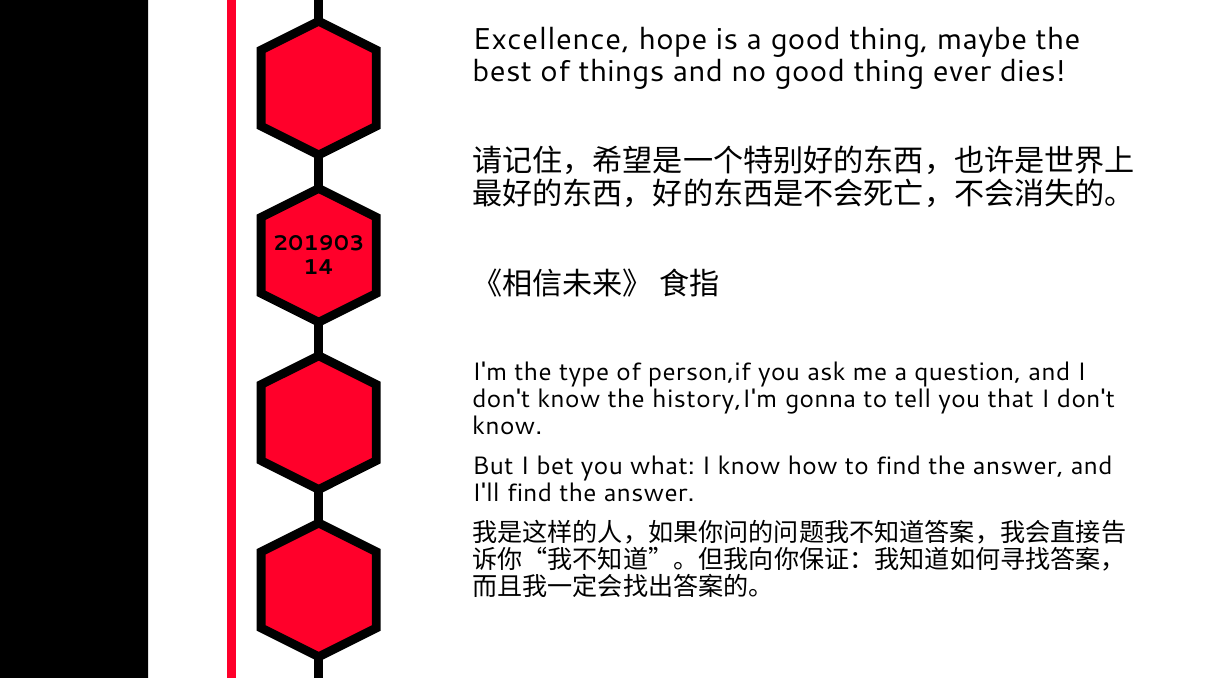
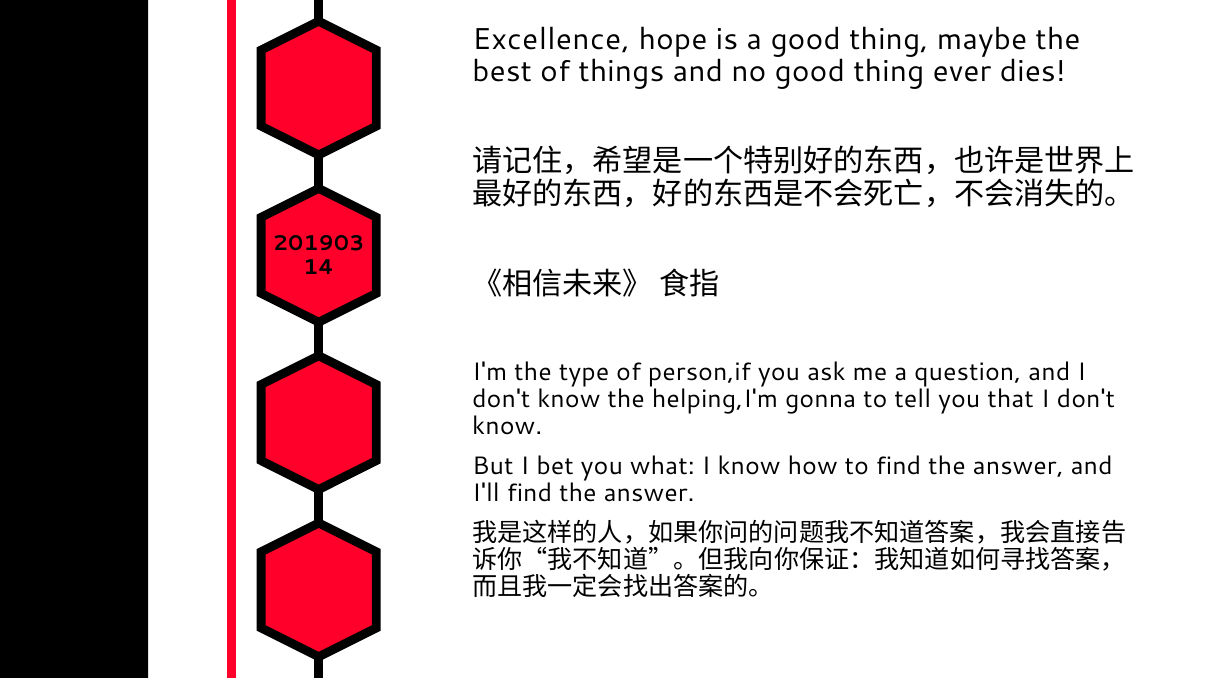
history,I'm: history,I'm -> helping,I'm (715, 399)
